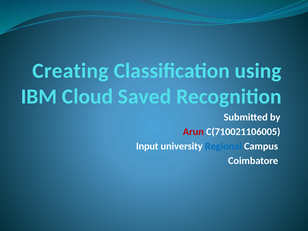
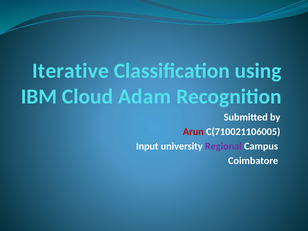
Creating: Creating -> Iterative (70, 71)
Saved: Saved -> Adam (145, 96)
Regional colour: blue -> purple (223, 146)
